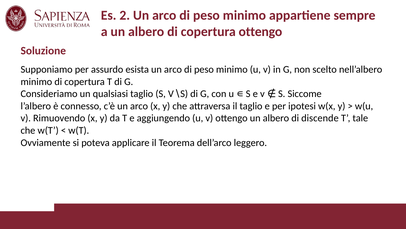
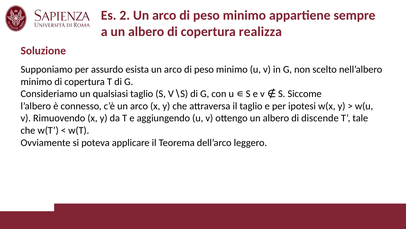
copertura ottengo: ottengo -> realizza (260, 31)
